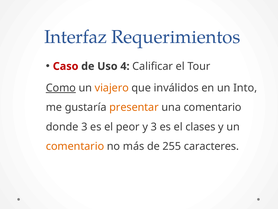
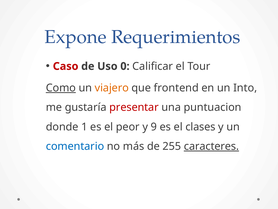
Interfaz: Interfaz -> Expone (76, 37)
4: 4 -> 0 (125, 66)
inválidos: inválidos -> frontend (176, 88)
presentar colour: orange -> red (134, 107)
una comentario: comentario -> puntuacion (213, 107)
donde 3: 3 -> 1 (84, 127)
y 3: 3 -> 9 (154, 127)
comentario colour: orange -> blue (75, 146)
caracteres underline: none -> present (211, 146)
